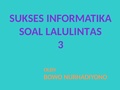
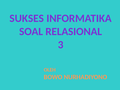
LALULINTAS: LALULINTAS -> RELASIONAL (74, 31)
